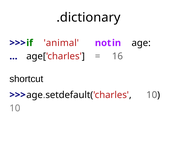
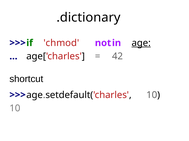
animal: animal -> chmod (61, 43)
age underline: none -> present (141, 43)
16: 16 -> 42 (117, 56)
